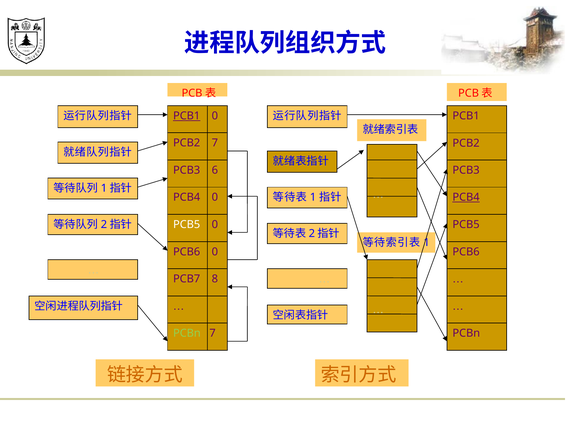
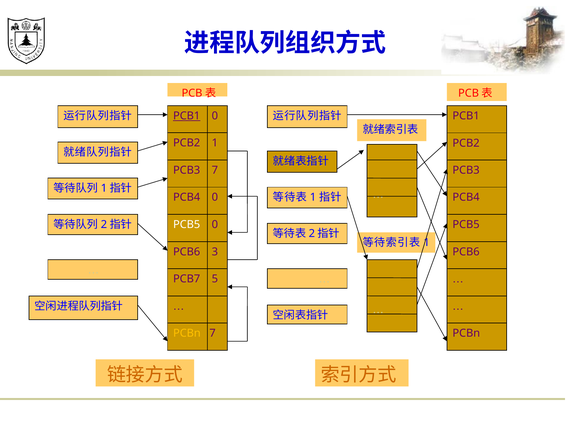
PCB2 7: 7 -> 1 (215, 143)
PCB3 6: 6 -> 7 (215, 170)
PCB4 underline: present -> none (466, 197)
PCB6 0: 0 -> 3 (215, 252)
8: 8 -> 5 (215, 279)
PCBn colour: light green -> yellow (187, 333)
